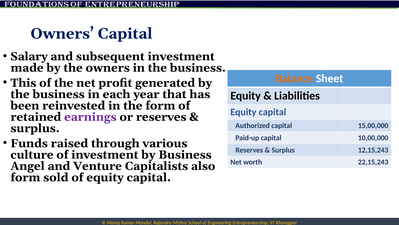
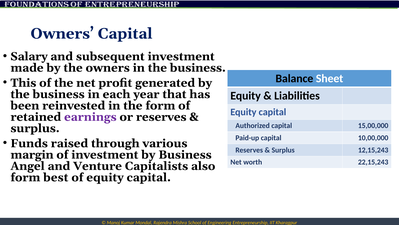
Balance colour: orange -> black (294, 78)
culture: culture -> margin (32, 154)
sold: sold -> best (56, 177)
